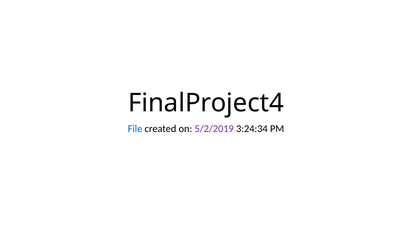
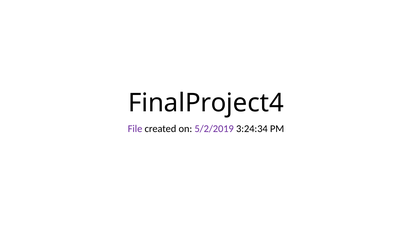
File colour: blue -> purple (135, 129)
